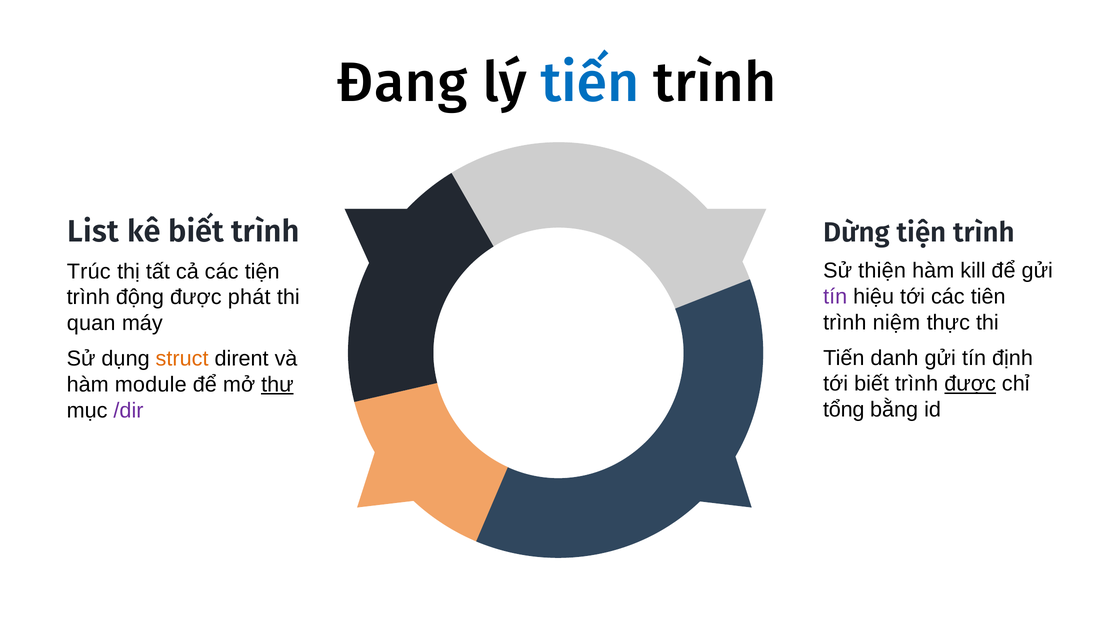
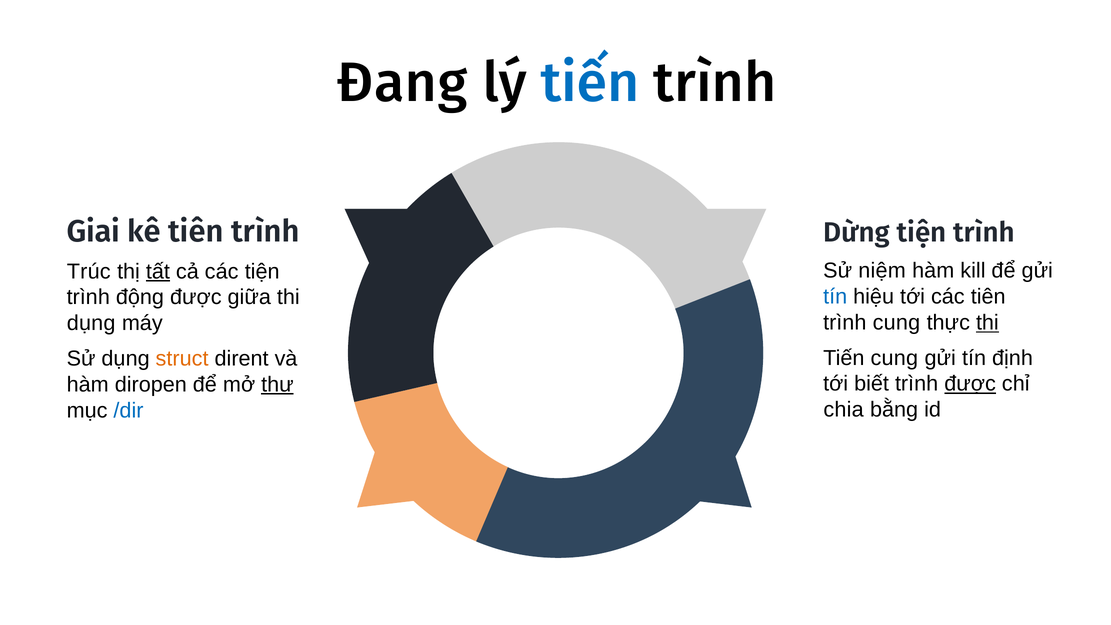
List: List -> Giai (93, 231)
kê biết: biết -> tiên (196, 231)
thiện: thiện -> niệm (882, 271)
tất underline: none -> present (158, 271)
tín colour: purple -> blue (835, 297)
phát: phát -> giữa (249, 297)
trình niệm: niệm -> cung (896, 323)
thi underline: none -> present (987, 323)
quan: quan -> dụng (91, 323)
Tiến danh: danh -> cung (894, 358)
module: module -> diropen (151, 384)
tổng: tổng -> chia (844, 410)
/dir colour: purple -> blue (128, 410)
